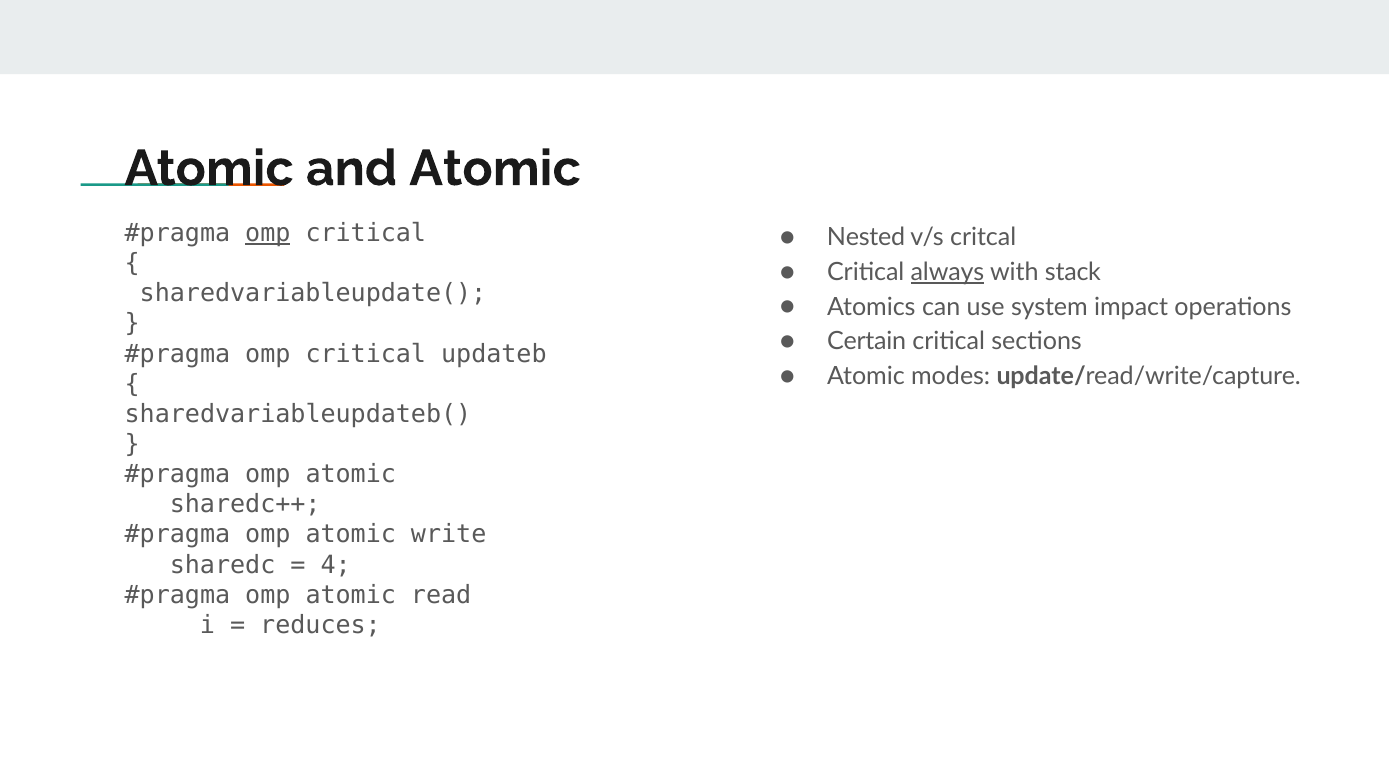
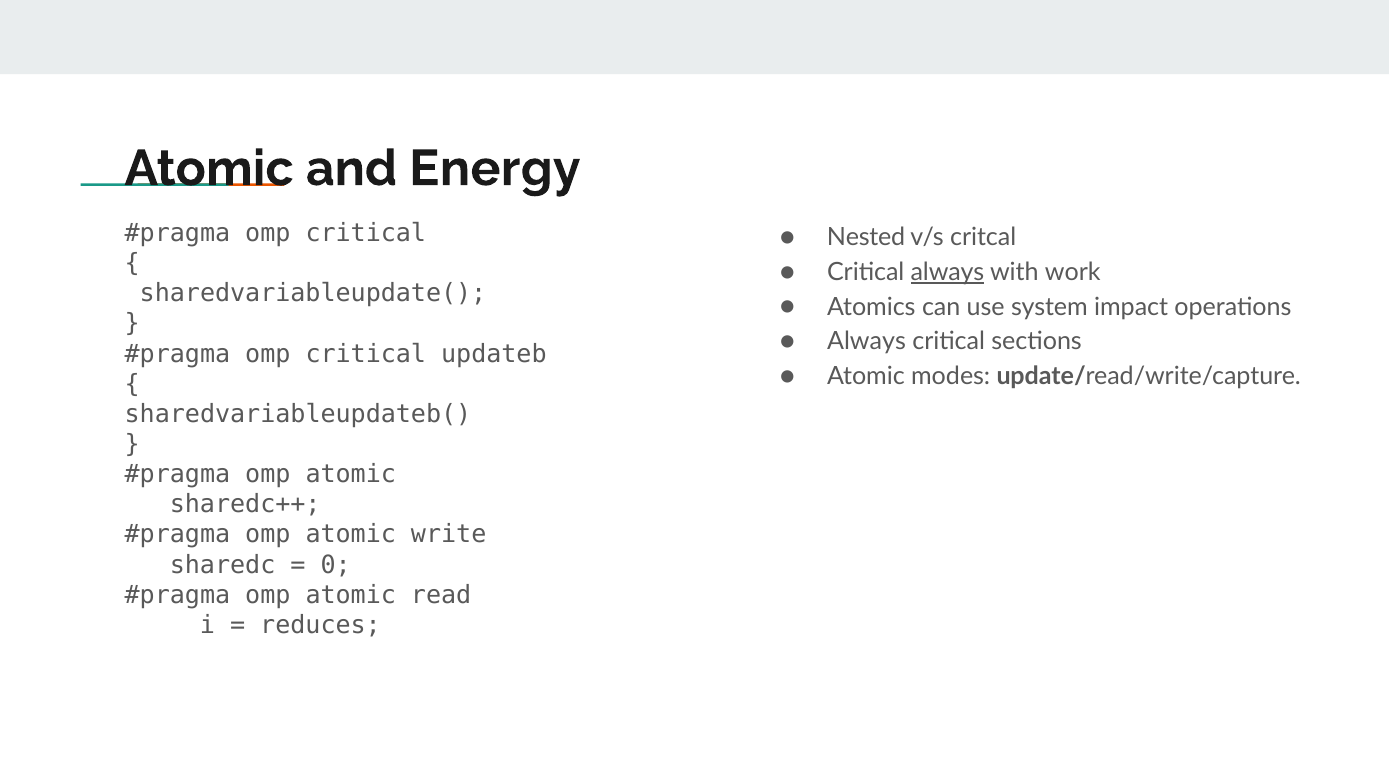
and Atomic: Atomic -> Energy (495, 168)
omp underline: present -> none (268, 233)
stack: stack -> work (1073, 272)
Certain: Certain -> Always (867, 341)
4: 4 -> 0 (336, 564)
